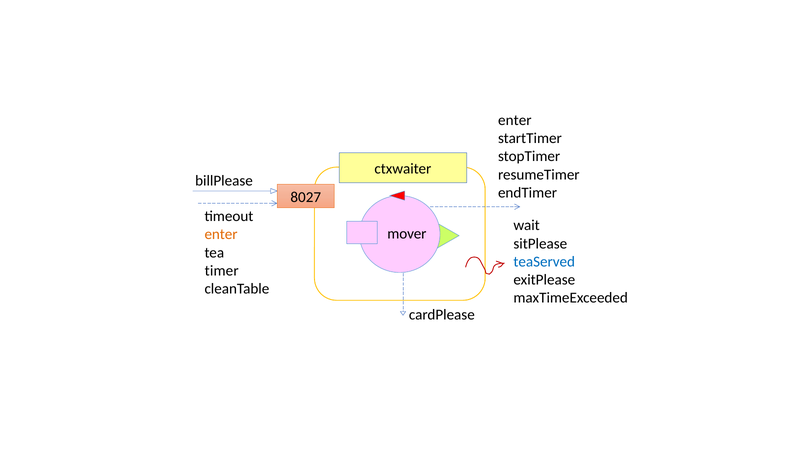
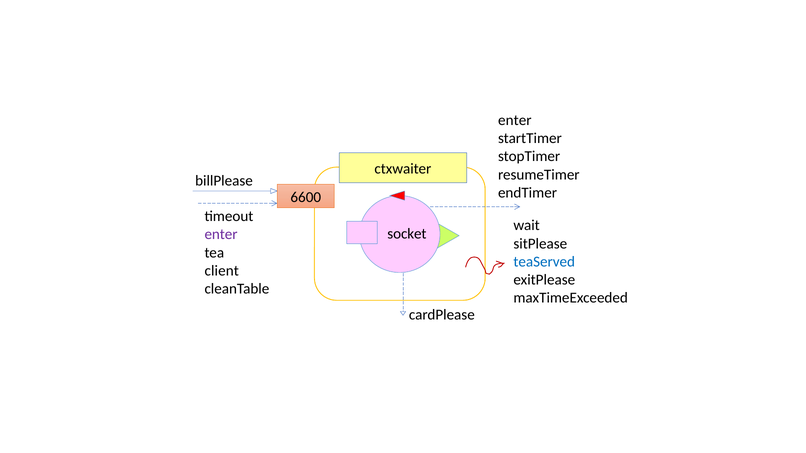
8027: 8027 -> 6600 (306, 197)
mover: mover -> socket (407, 234)
enter colour: orange -> purple (221, 235)
timer: timer -> client (222, 271)
